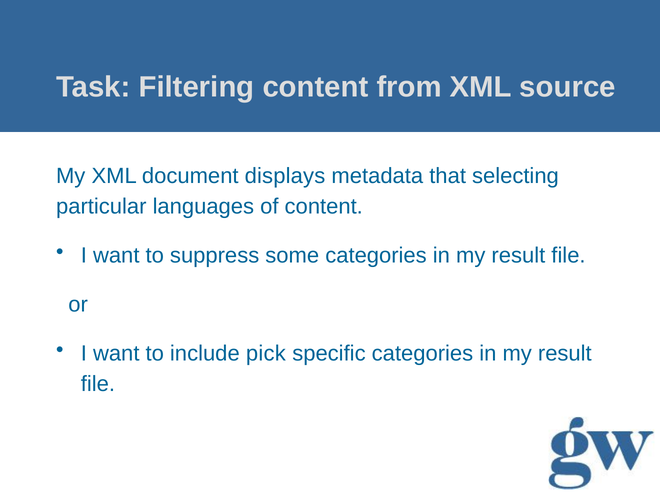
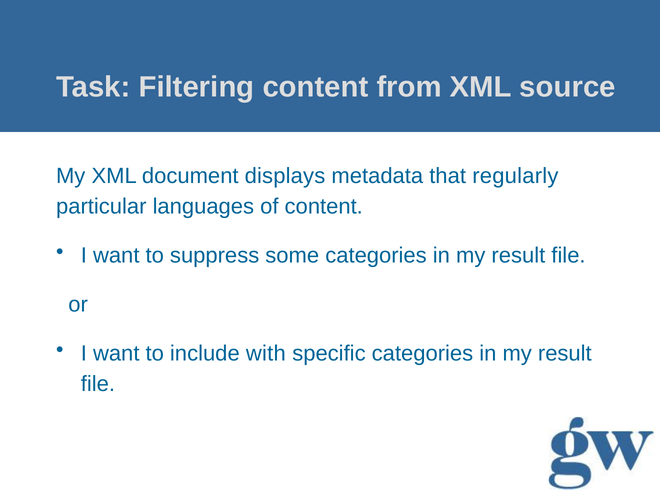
selecting: selecting -> regularly (515, 176)
pick: pick -> with (266, 354)
